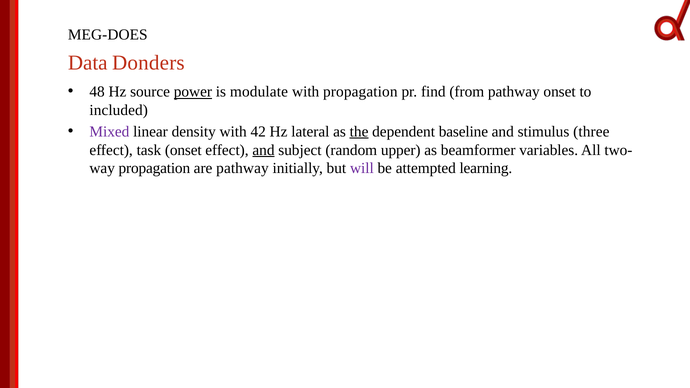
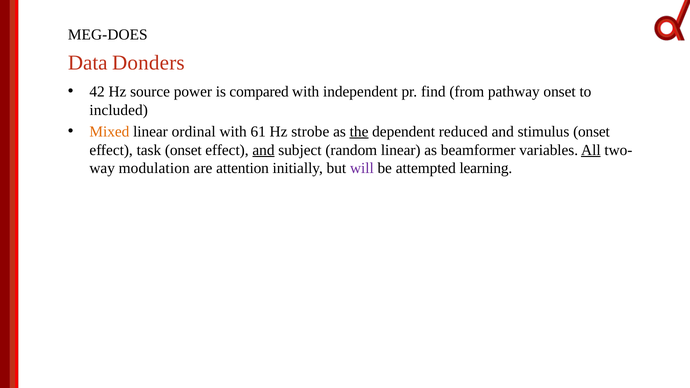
48: 48 -> 42 (97, 92)
power underline: present -> none (193, 92)
modulate: modulate -> compared (259, 92)
with propagation: propagation -> independent (360, 92)
Mixed colour: purple -> orange (109, 132)
density: density -> ordinal (194, 132)
42: 42 -> 61 (258, 132)
lateral: lateral -> strobe (310, 132)
baseline: baseline -> reduced (463, 132)
stimulus three: three -> onset (591, 132)
random upper: upper -> linear (401, 150)
All underline: none -> present (591, 150)
propagation: propagation -> modulation (154, 168)
are pathway: pathway -> attention (243, 168)
